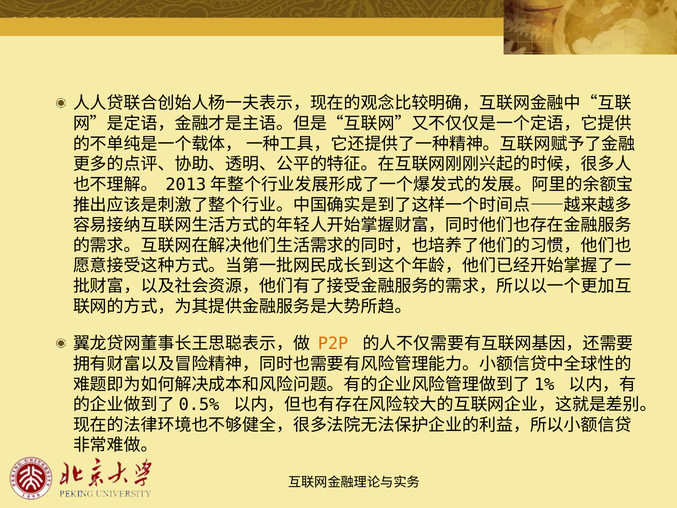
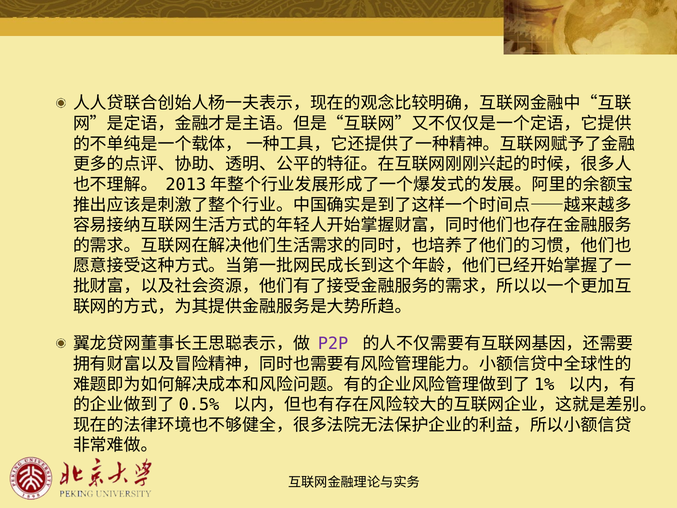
P2P colour: orange -> purple (333, 344)
